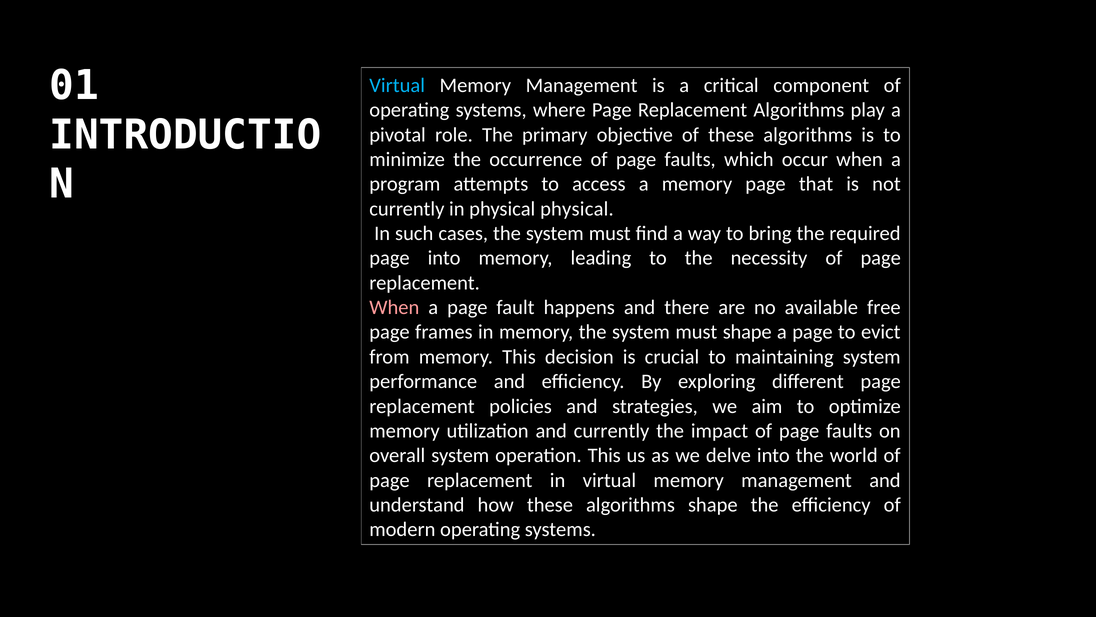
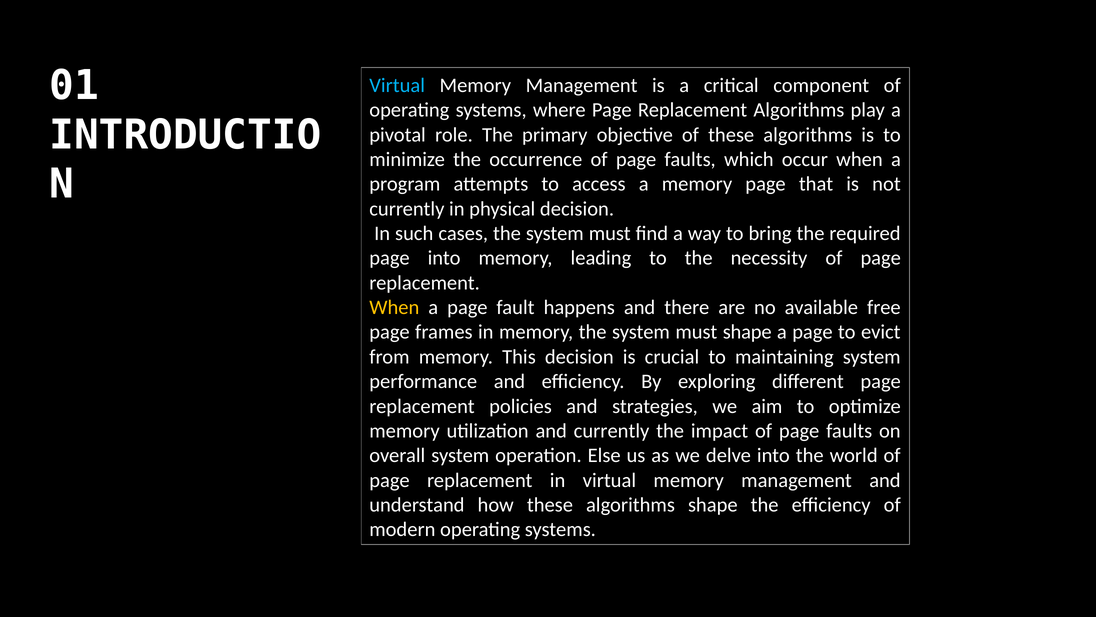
physical physical: physical -> decision (577, 209)
When colour: pink -> yellow (394, 307)
operation This: This -> Else (604, 455)
